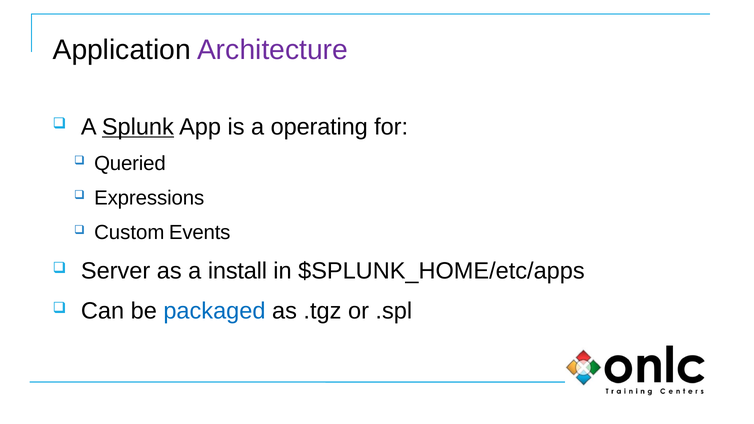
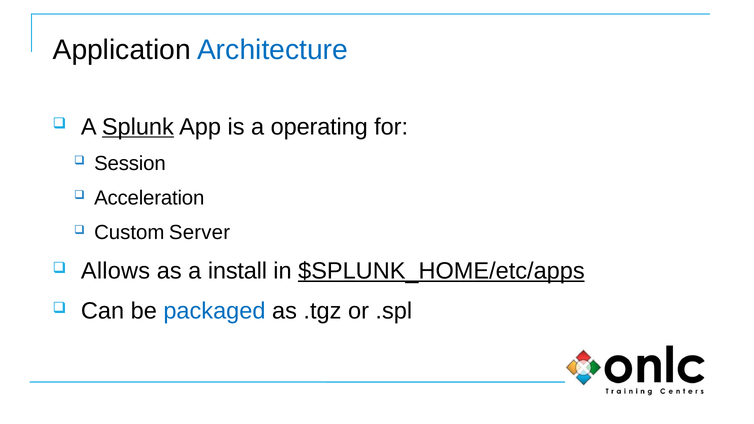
Architecture colour: purple -> blue (273, 50)
Queried: Queried -> Session (130, 163)
Expressions: Expressions -> Acceleration (149, 198)
Events: Events -> Server (200, 233)
Server: Server -> Allows (116, 271)
$SPLUNK_HOME/etc/apps underline: none -> present (441, 271)
